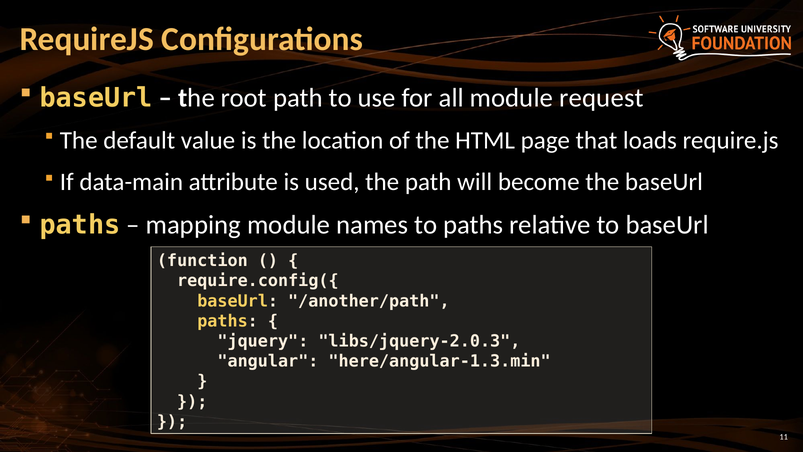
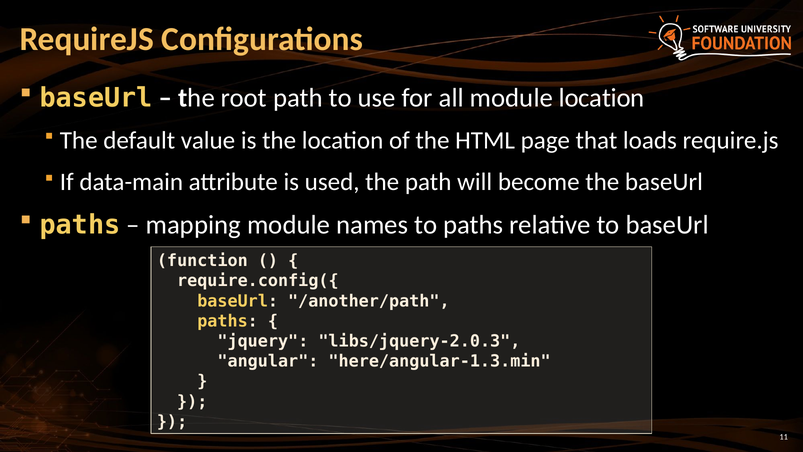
module request: request -> location (602, 98)
